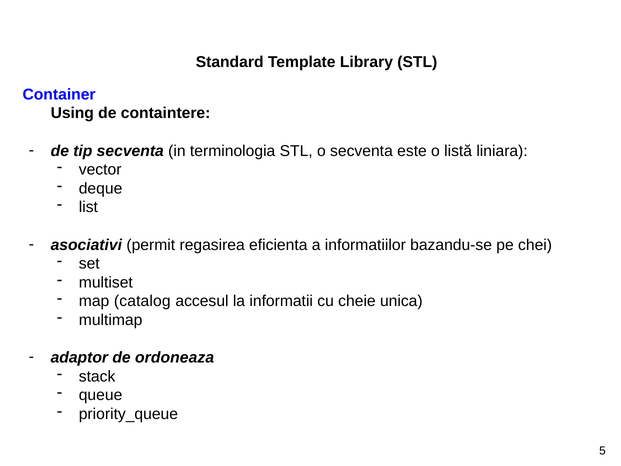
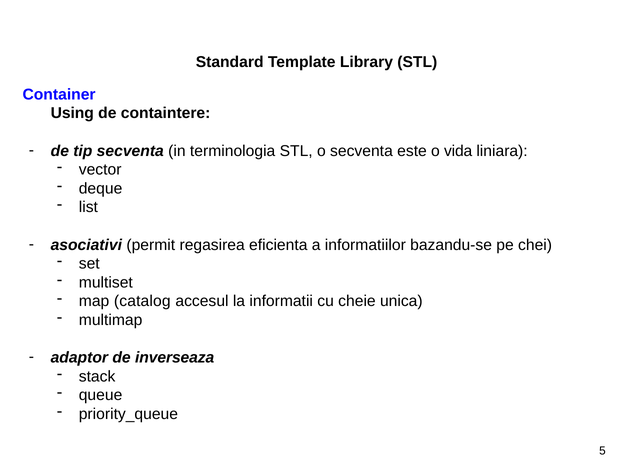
listă: listă -> vida (458, 151)
ordoneaza: ordoneaza -> inverseaza (175, 357)
